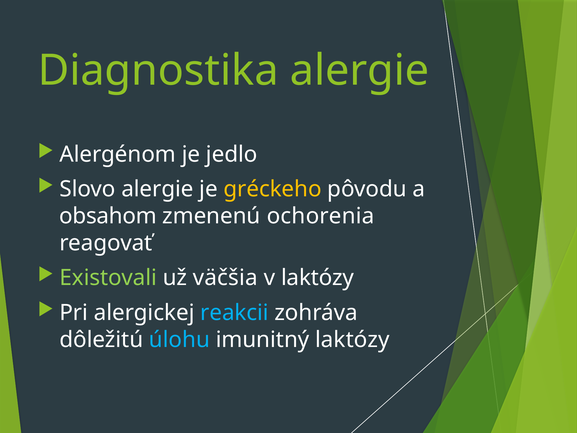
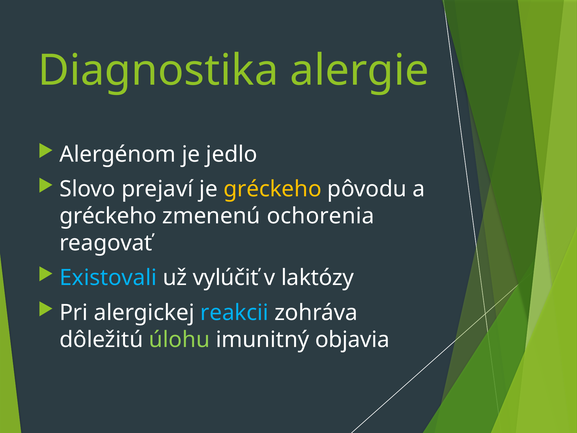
Slovo alergie: alergie -> prejaví (157, 189)
obsahom: obsahom -> gréckeho (108, 216)
Existovali colour: light green -> light blue (108, 278)
väčšia: väčšia -> vylúčiť (226, 278)
úlohu colour: light blue -> light green (179, 340)
imunitný laktózy: laktózy -> objavia (352, 340)
